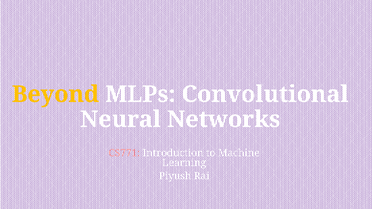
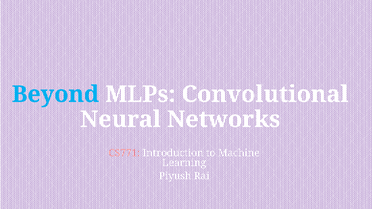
Beyond colour: yellow -> light blue (55, 94)
